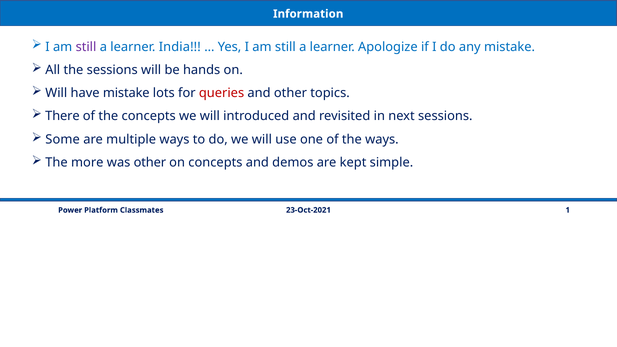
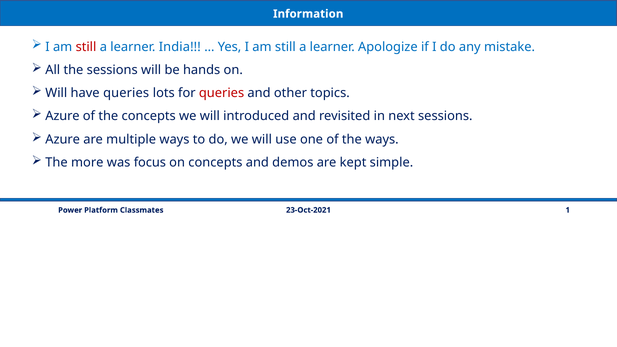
still colour: purple -> red (86, 47)
have mistake: mistake -> queries (126, 93)
There: There -> Azure (62, 116)
Some: Some -> Azure (63, 139)
was other: other -> focus (150, 163)
